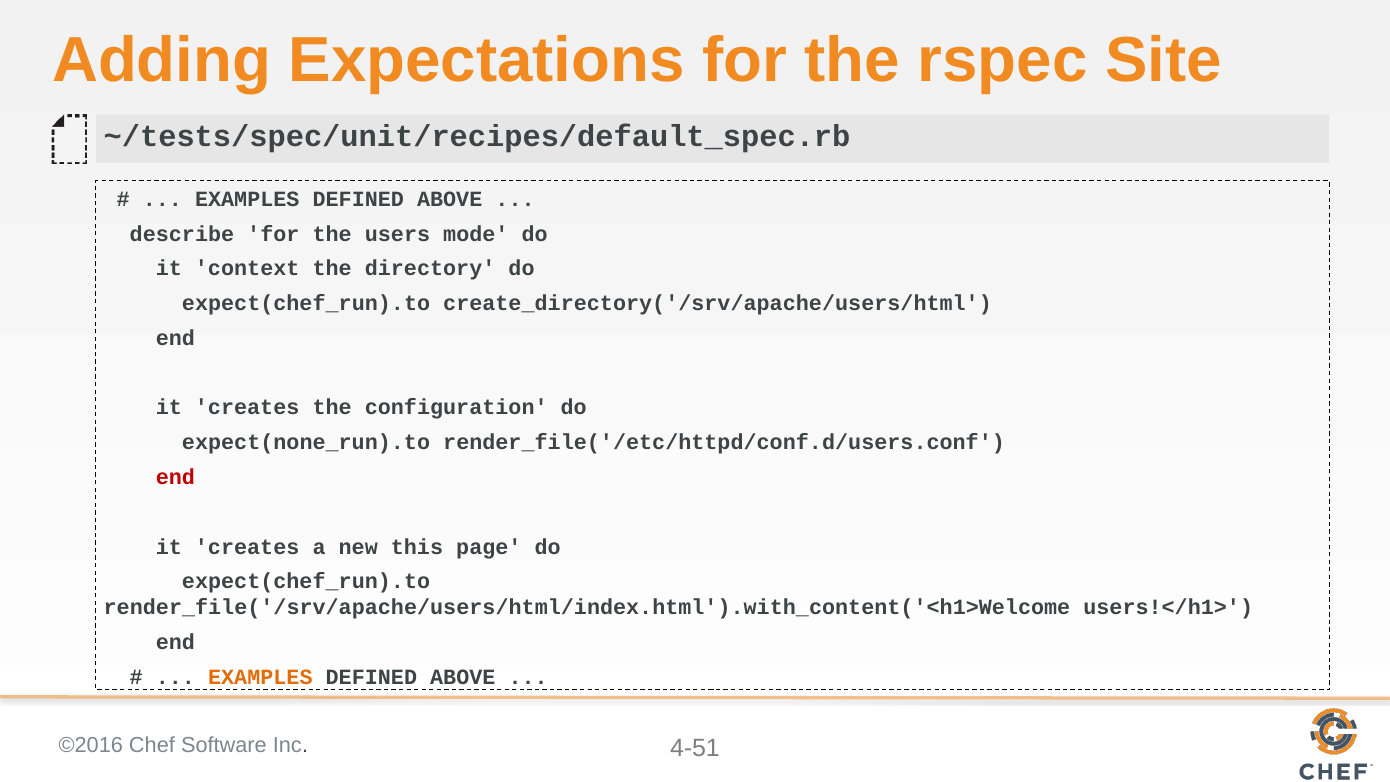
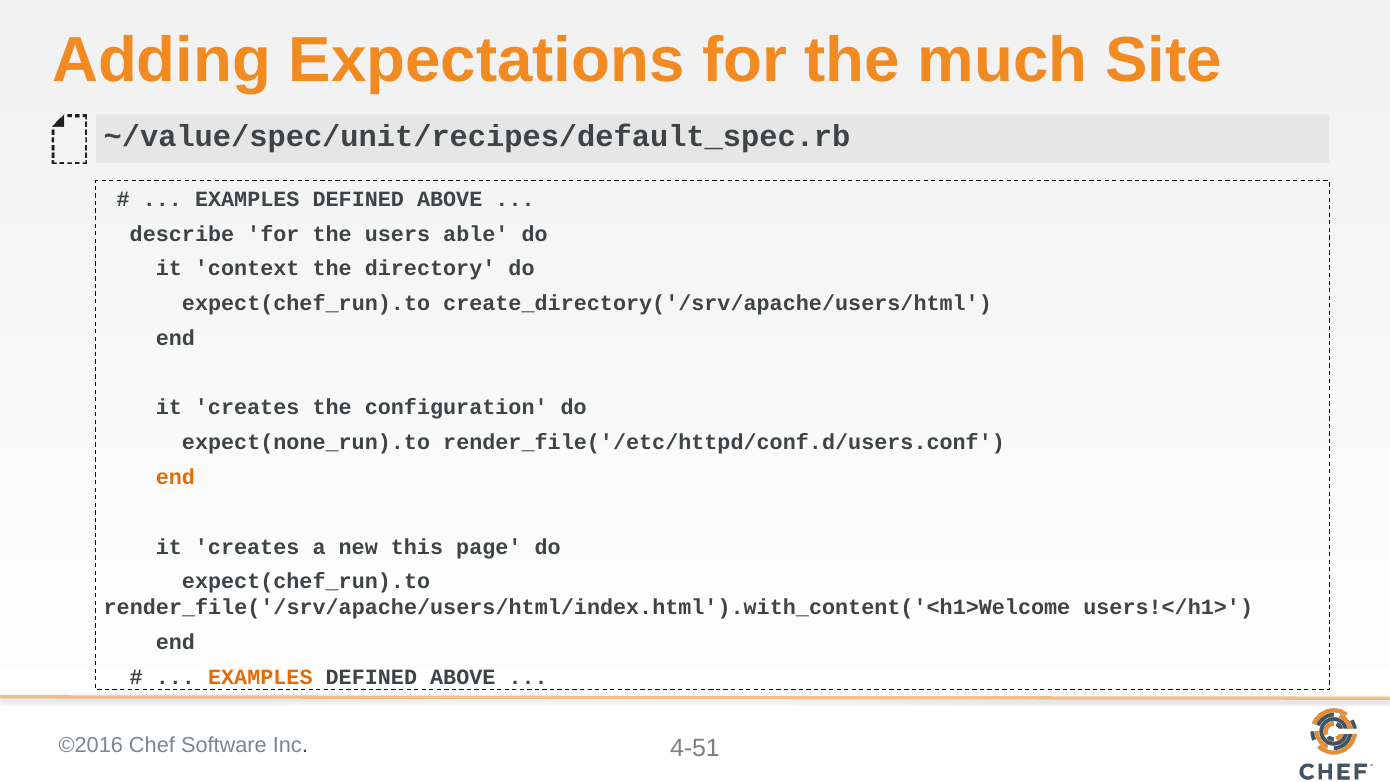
rspec: rspec -> much (1003, 60)
~/tests/spec/unit/recipes/default_spec.rb: ~/tests/spec/unit/recipes/default_spec.rb -> ~/value/spec/unit/recipes/default_spec.rb (477, 137)
mode: mode -> able (476, 234)
end colour: red -> orange (175, 477)
